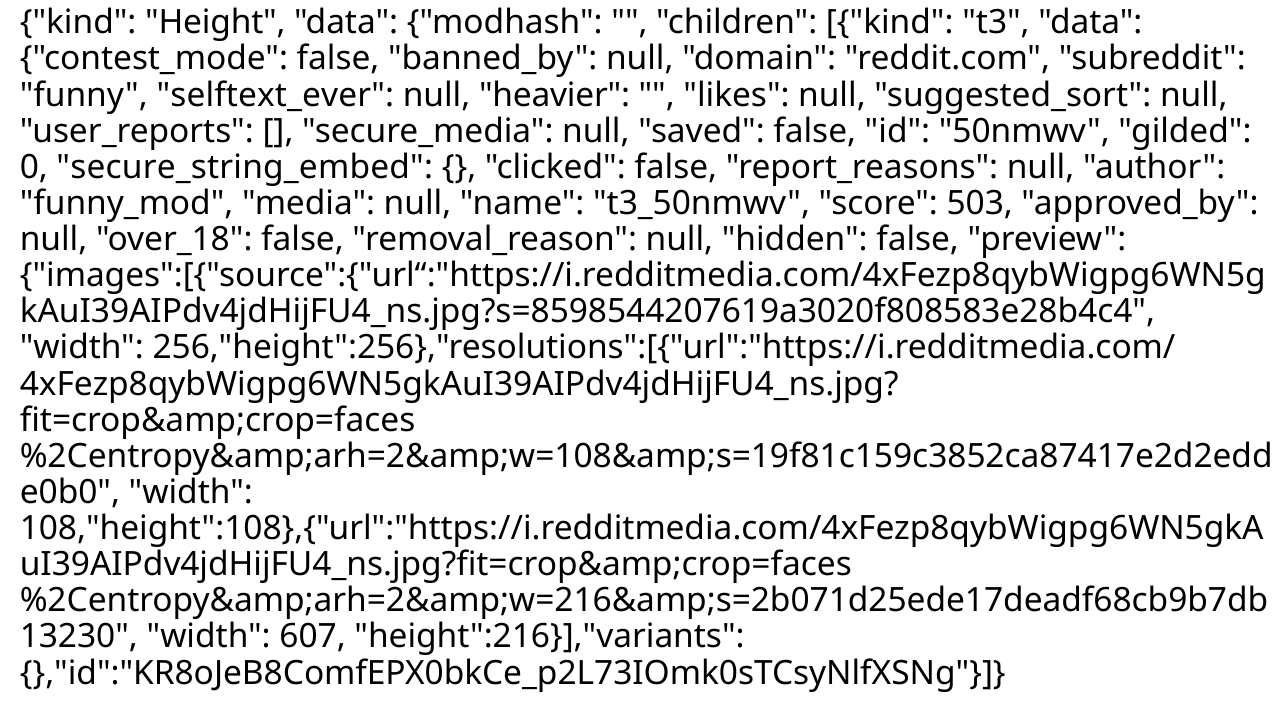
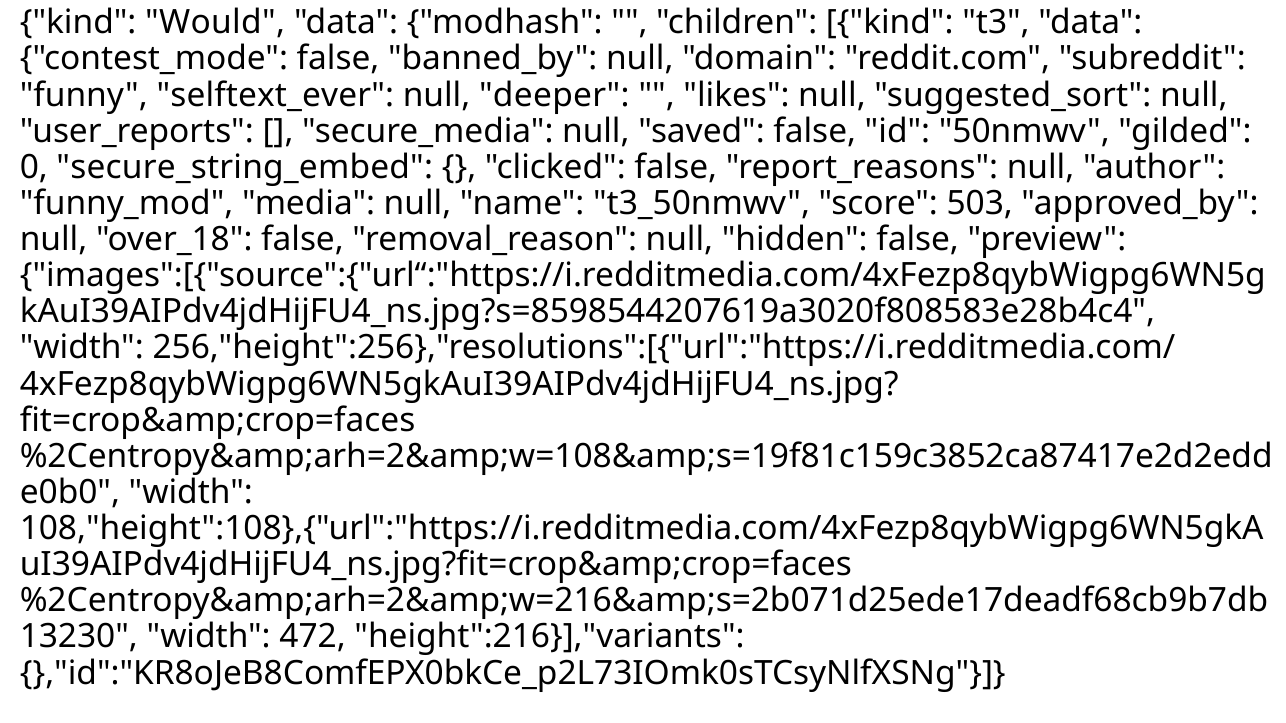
Height: Height -> Would (215, 23)
heavier: heavier -> deeper (554, 95)
607: 607 -> 472 (313, 637)
